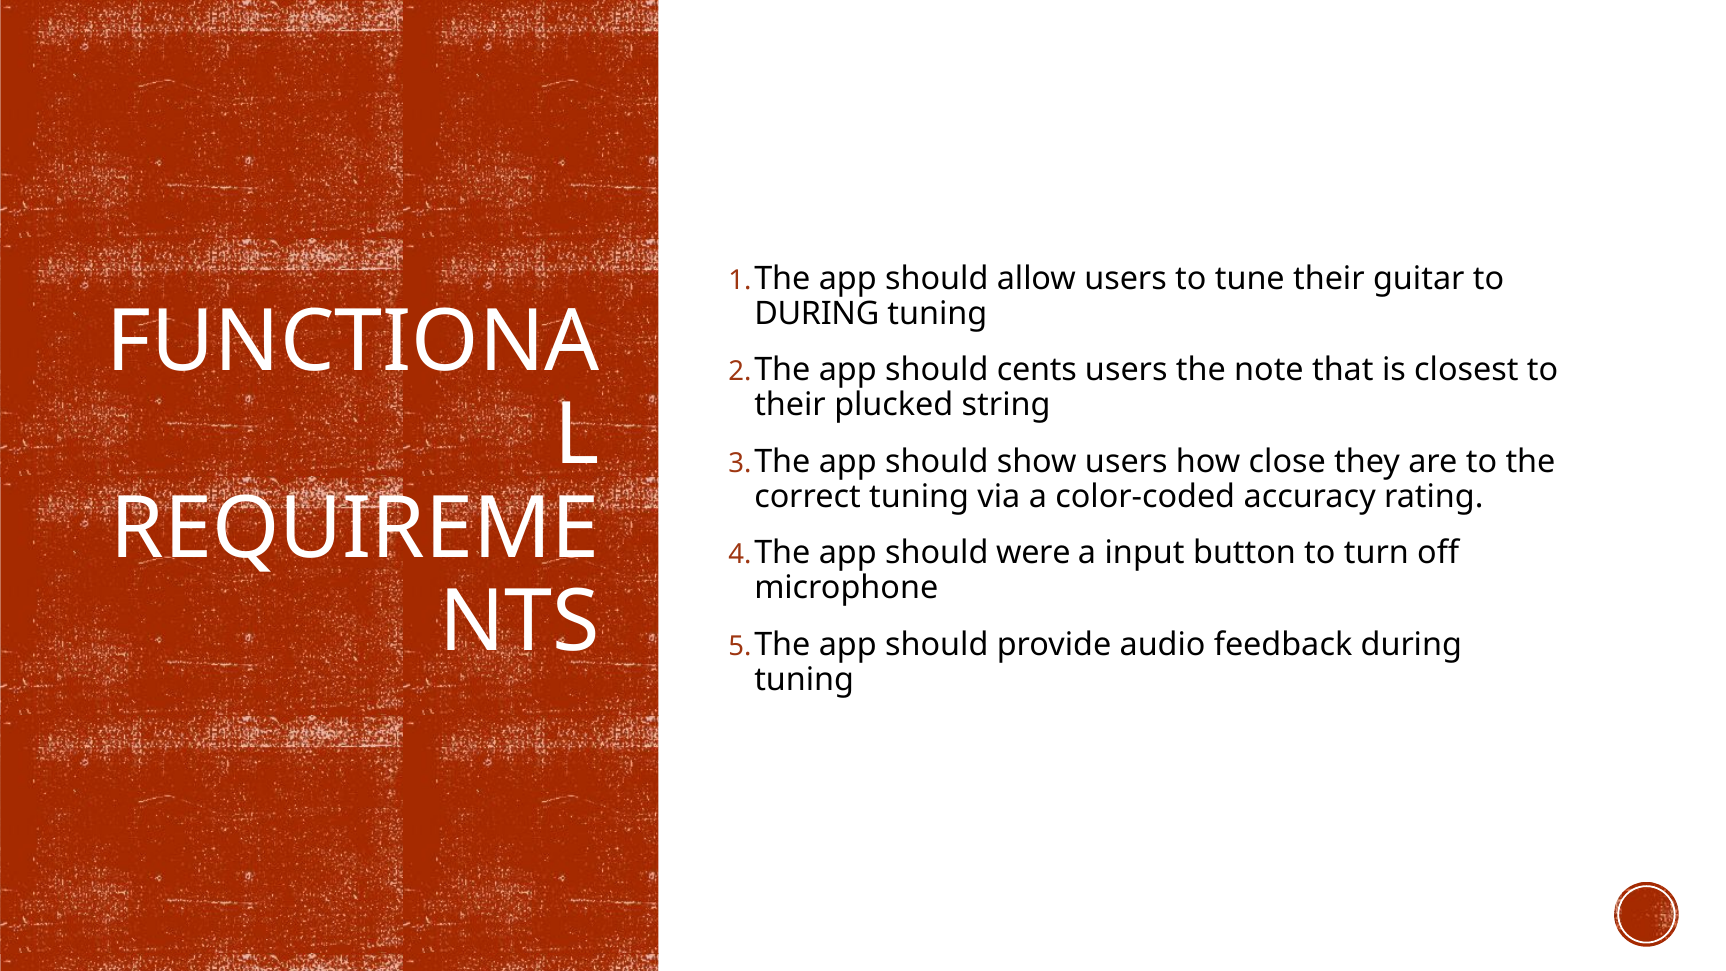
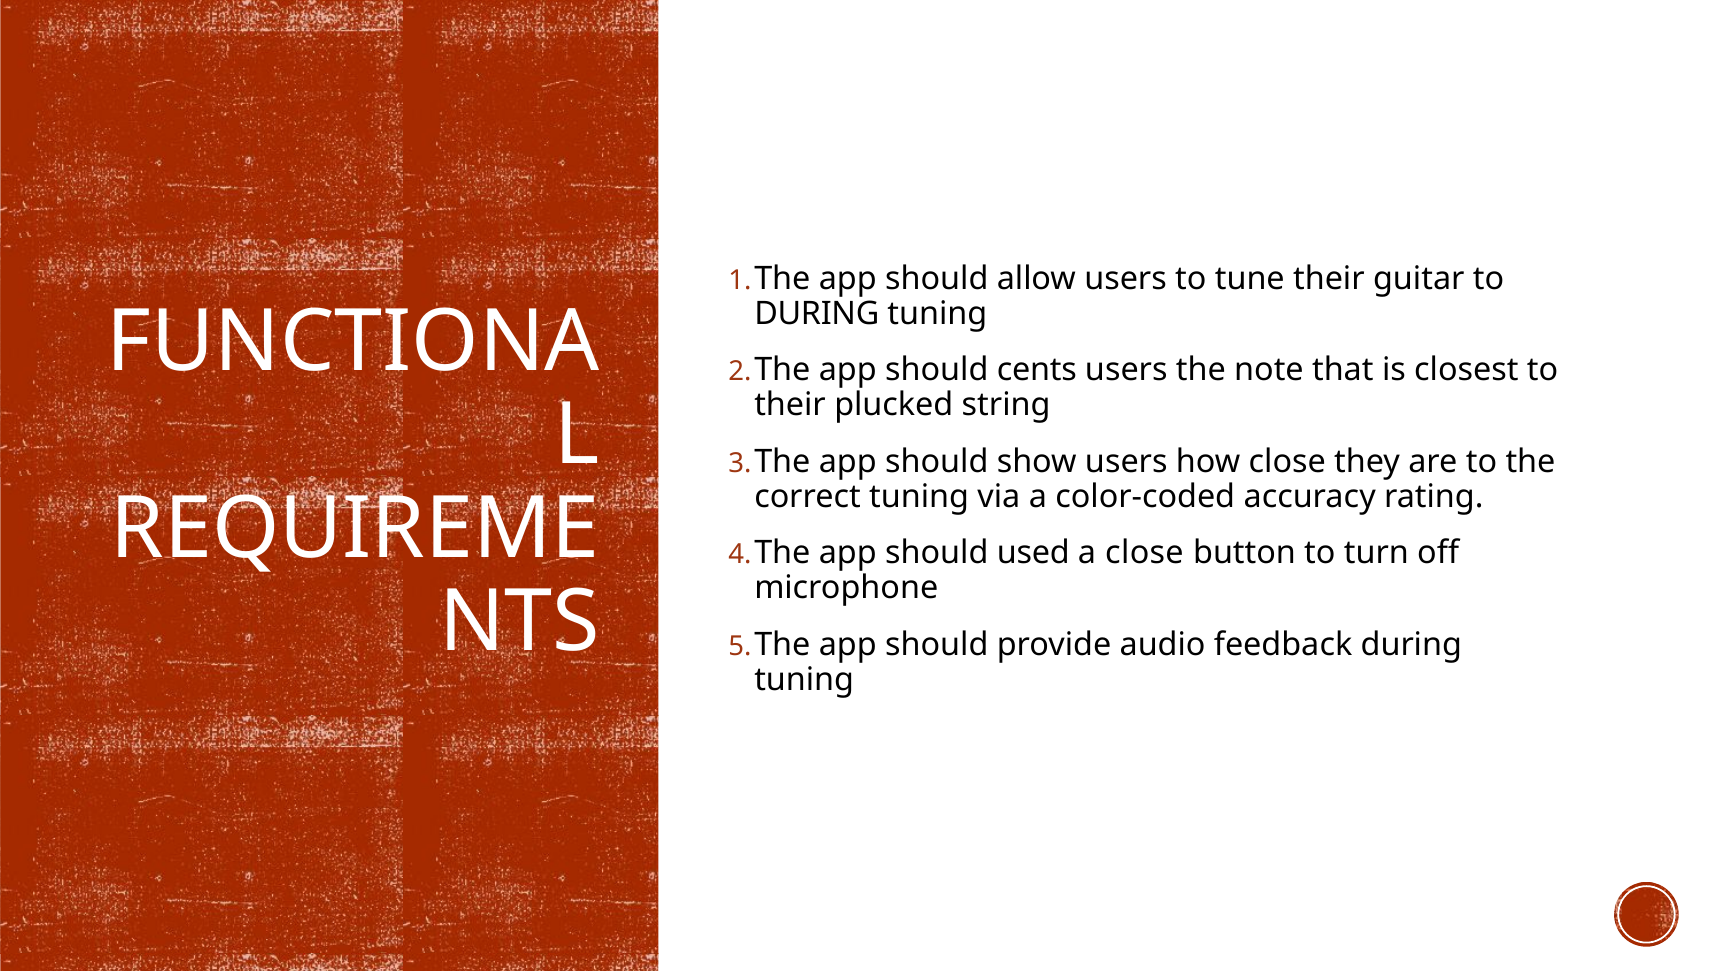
were: were -> used (1033, 553)
a input: input -> close (1144, 553)
